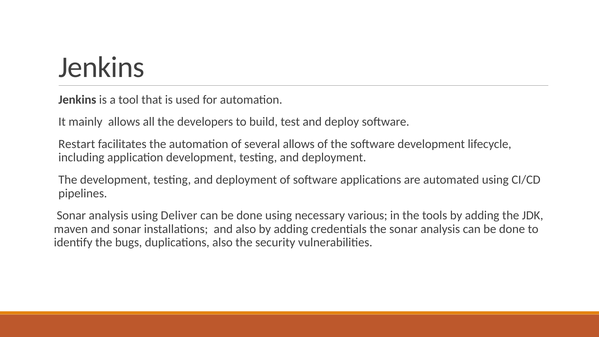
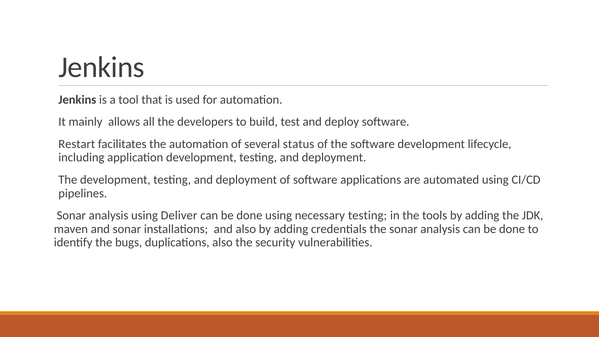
several allows: allows -> status (299, 144)
necessary various: various -> testing (367, 215)
